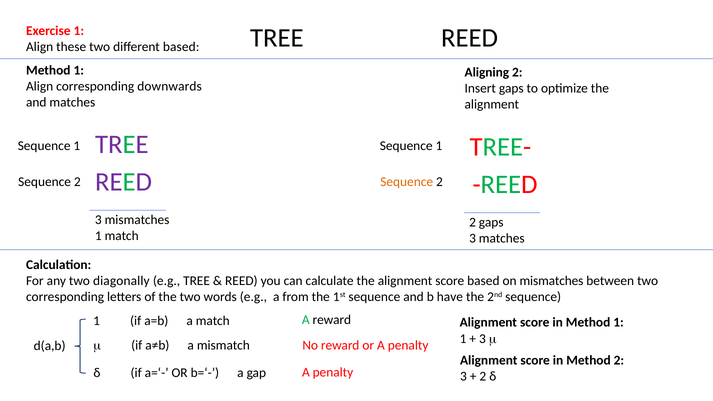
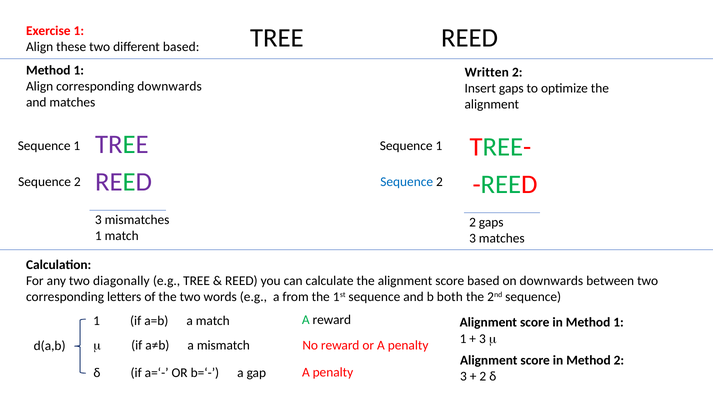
Aligning: Aligning -> Written (487, 72)
Sequence colour: orange -> blue (407, 182)
on mismatches: mismatches -> downwards (551, 281)
have: have -> both (450, 297)
